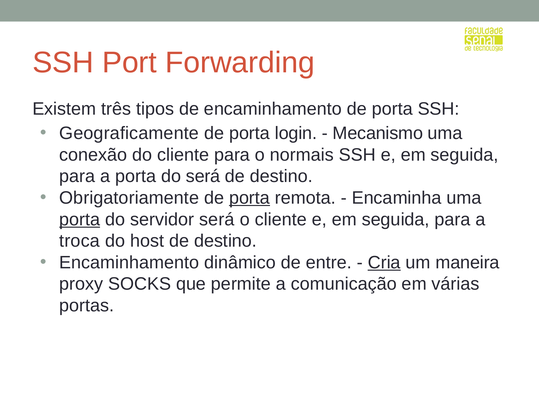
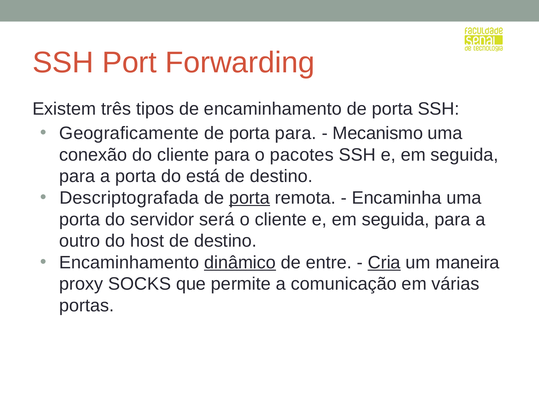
porta login: login -> para (296, 133)
normais: normais -> pacotes (302, 155)
do será: será -> está (203, 176)
Obrigatoriamente: Obrigatoriamente -> Descriptografada (129, 198)
porta underline: present -> none (80, 220)
troca: troca -> outro (80, 241)
dinâmico underline: none -> present (240, 263)
